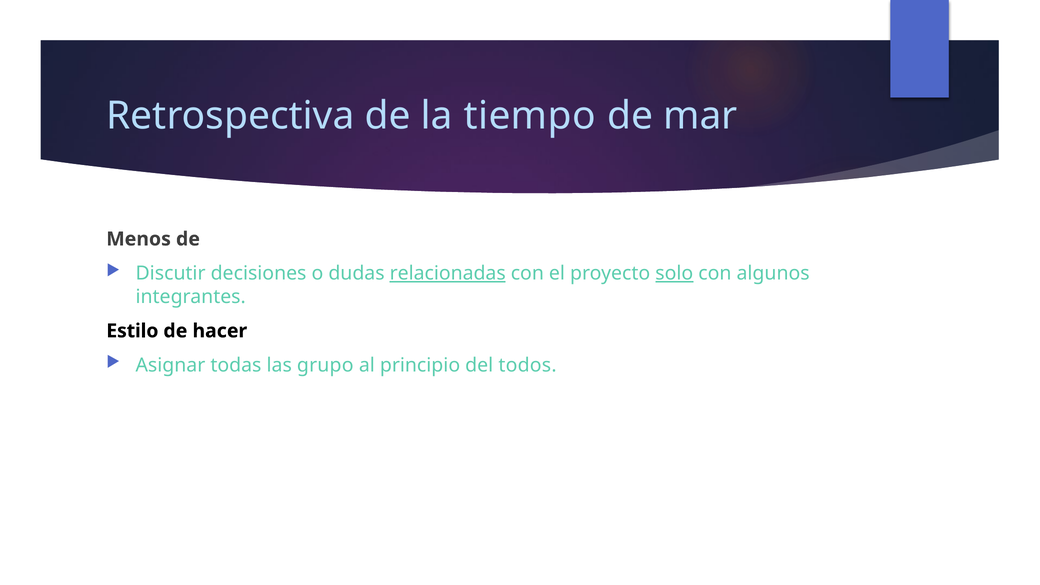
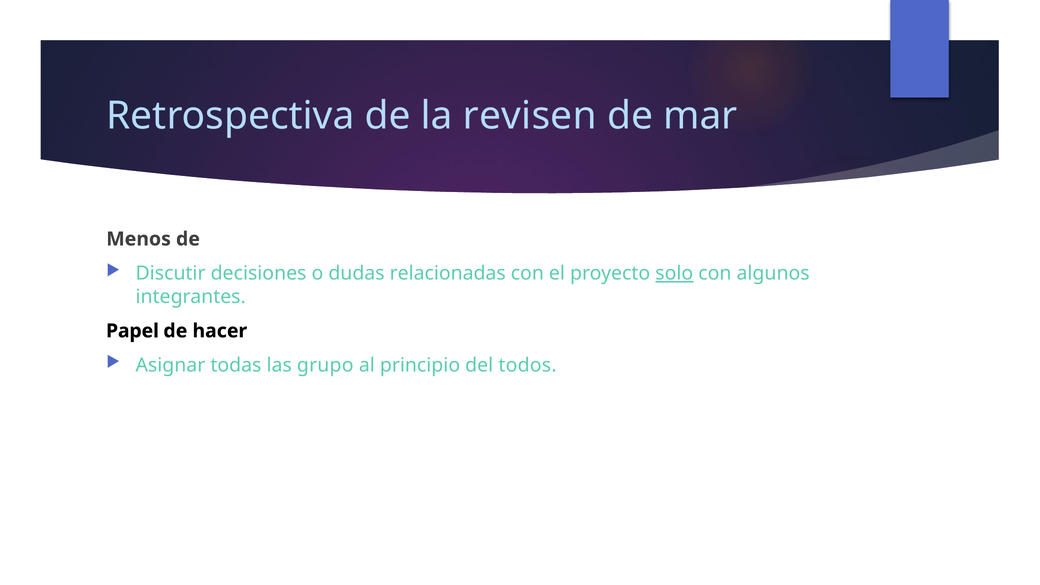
tiempo: tiempo -> revisen (530, 116)
relacionadas underline: present -> none (448, 273)
Estilo: Estilo -> Papel (132, 331)
